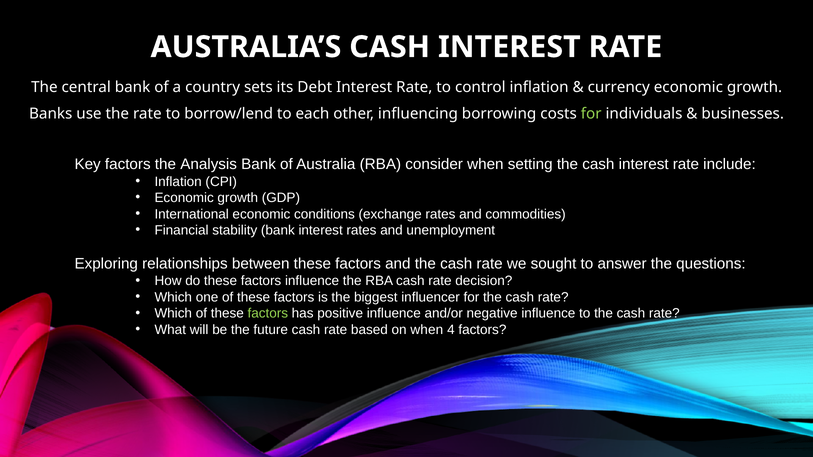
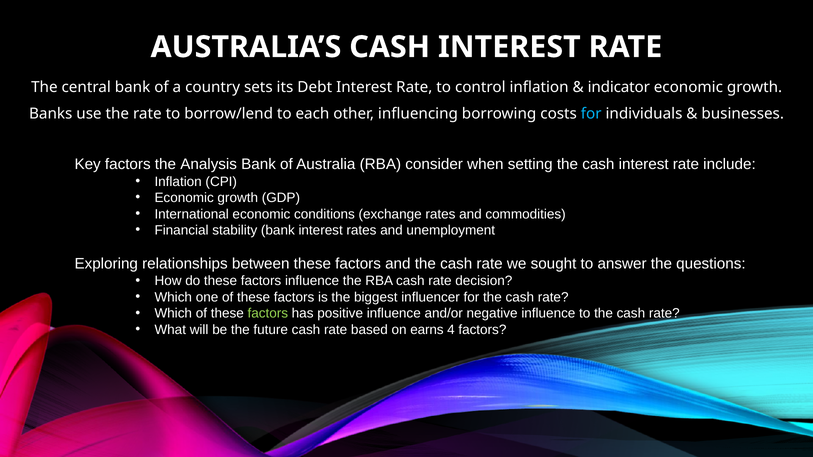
currency: currency -> indicator (619, 87)
for colour: light green -> light blue (591, 114)
on when: when -> earns (427, 330)
